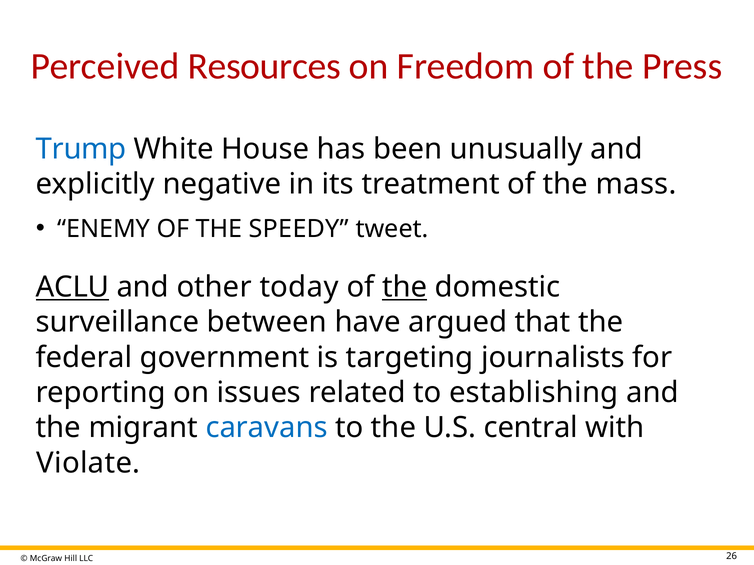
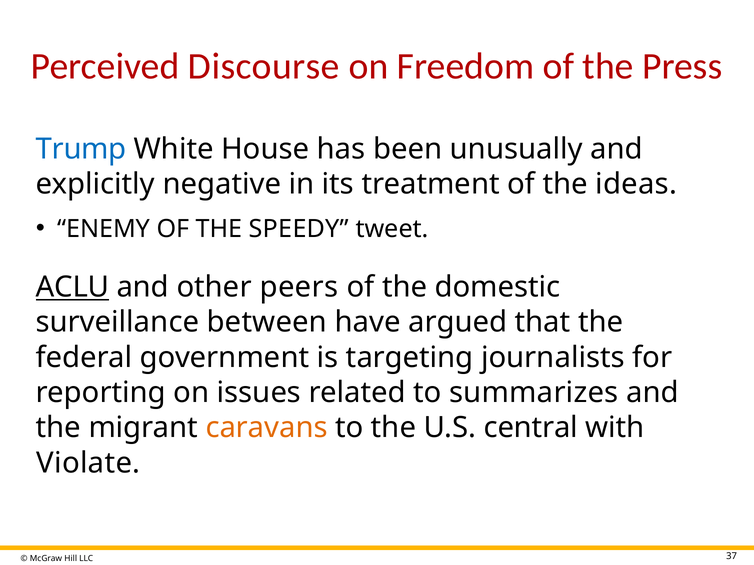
Resources: Resources -> Discourse (264, 66)
mass: mass -> ideas (636, 184)
today: today -> peers (299, 287)
the underline: present -> none (405, 287)
establishing: establishing -> summarizes (534, 393)
caravans colour: blue -> orange (267, 428)
26: 26 -> 37 (732, 557)
